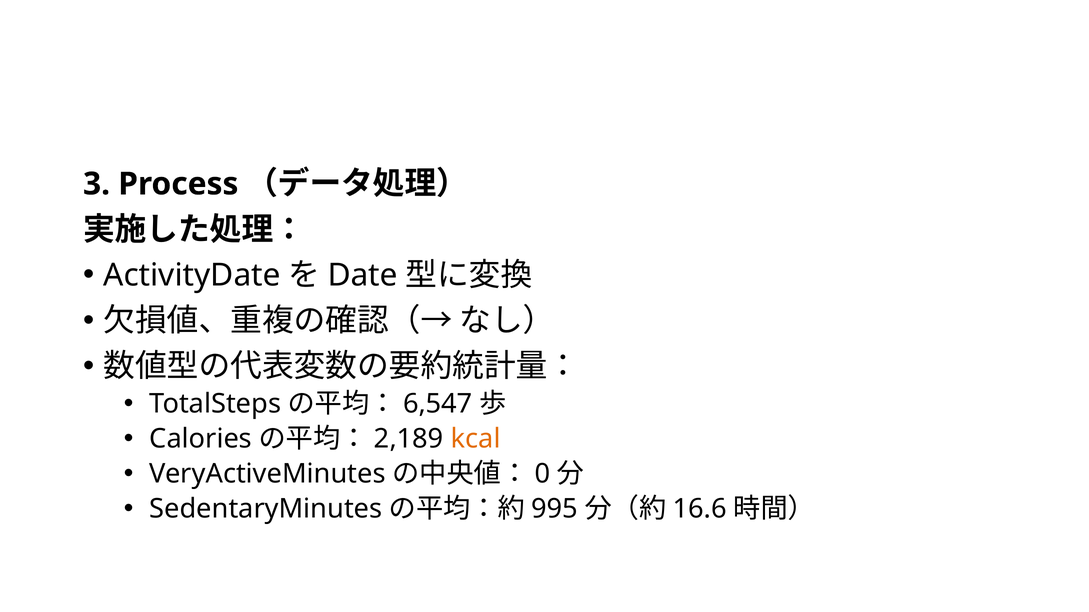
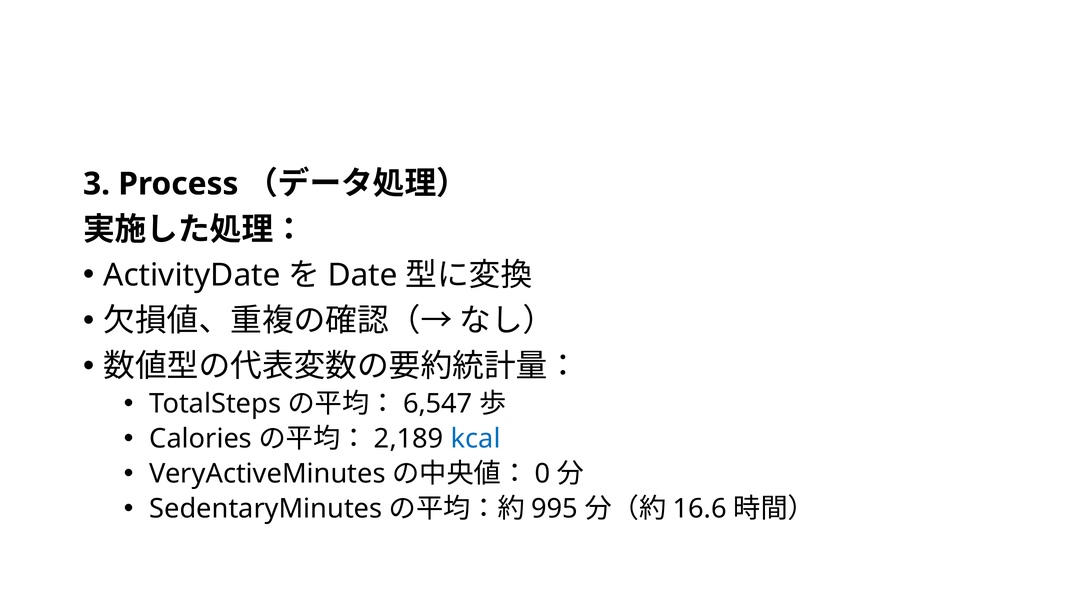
kcal colour: orange -> blue (476, 439)
